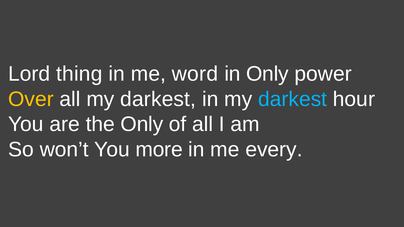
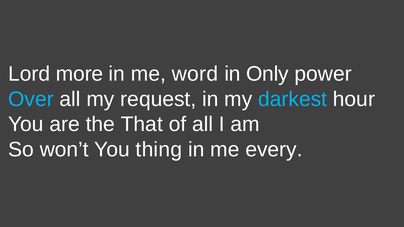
thing: thing -> more (80, 74)
Over colour: yellow -> light blue (31, 99)
all my darkest: darkest -> request (158, 99)
the Only: Only -> That (142, 125)
more: more -> thing (159, 150)
